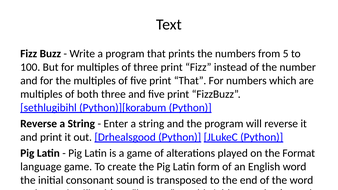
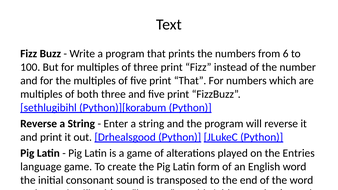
5: 5 -> 6 (286, 54)
the Format: Format -> Entries (299, 153)
